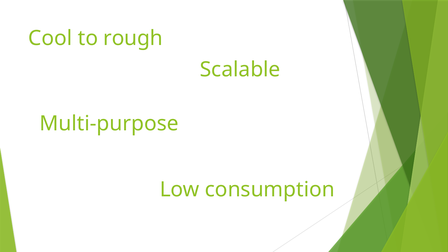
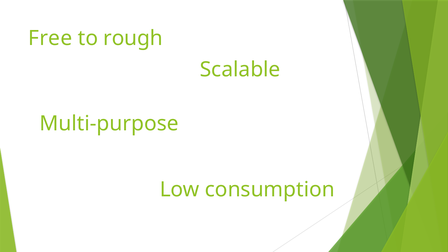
Cool: Cool -> Free (50, 38)
